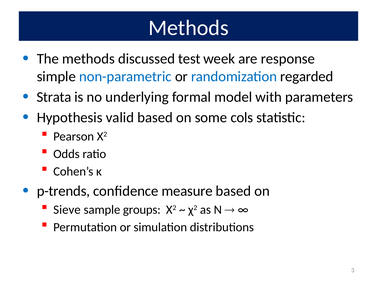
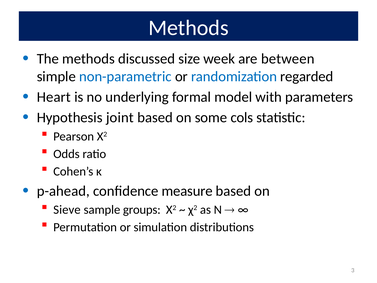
test: test -> size (189, 59)
response: response -> between (288, 59)
Strata: Strata -> Heart (54, 97)
valid: valid -> joint (120, 118)
p-trends: p-trends -> p-ahead (63, 191)
